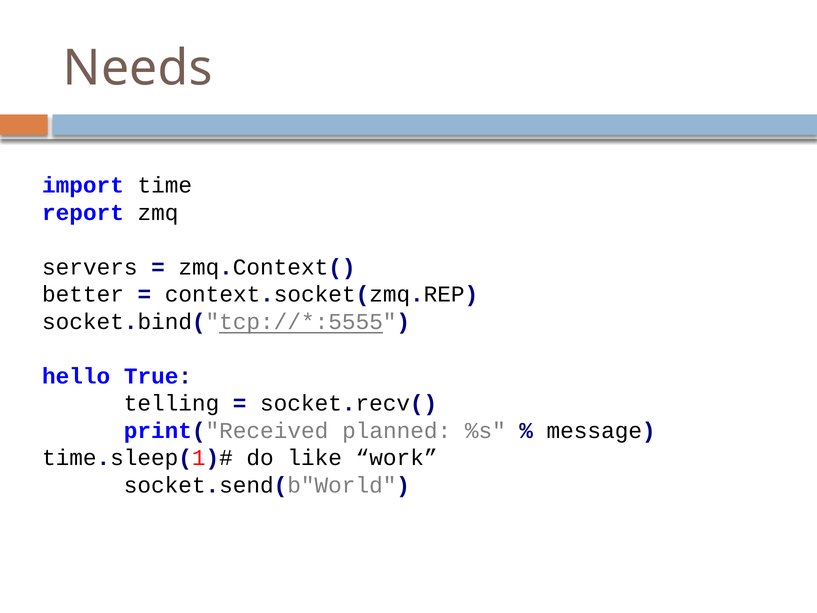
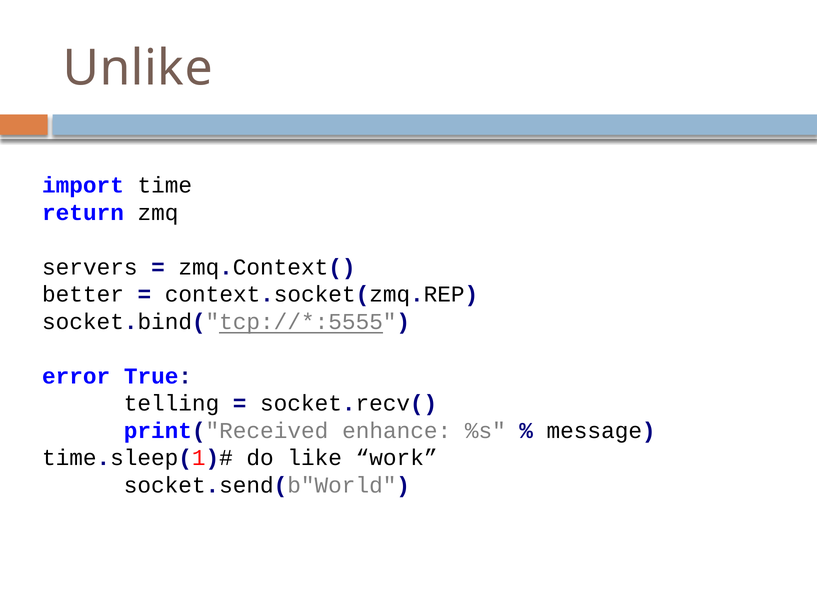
Needs: Needs -> Unlike (138, 68)
report: report -> return (83, 213)
hello: hello -> error (76, 376)
planned: planned -> enhance (397, 431)
